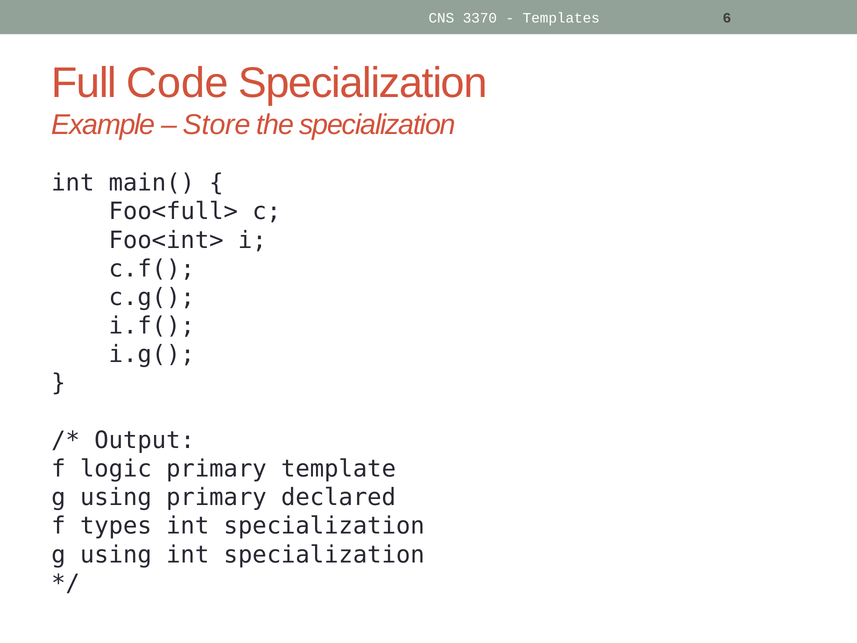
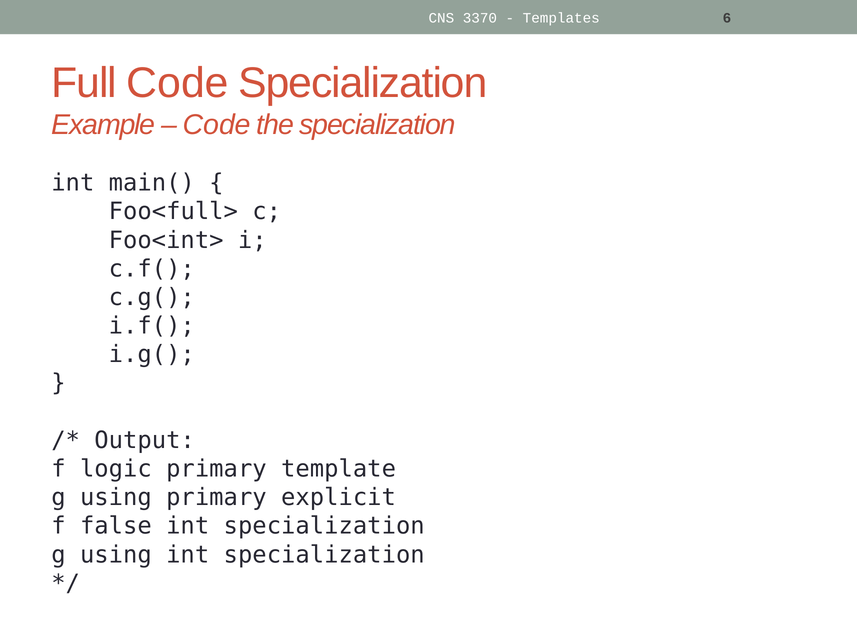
Store: Store -> Code (217, 125)
declared: declared -> explicit (339, 497)
types: types -> false (116, 526)
